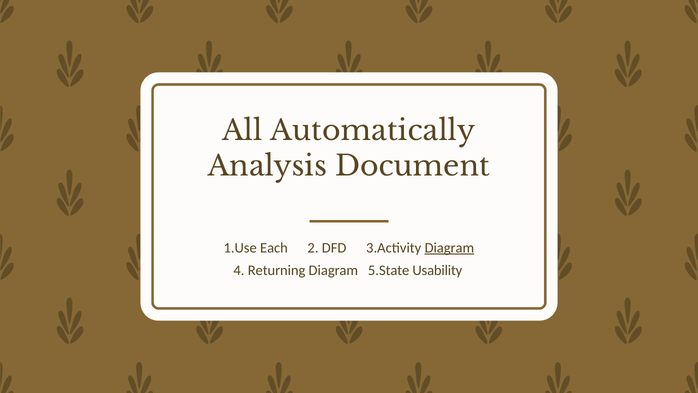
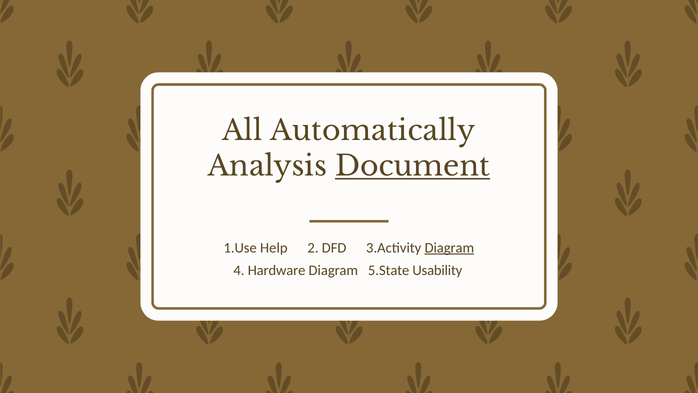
Document underline: none -> present (412, 166)
Each: Each -> Help (274, 248)
Returning: Returning -> Hardware (277, 270)
